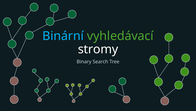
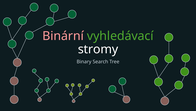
Binární colour: light blue -> pink (63, 36)
